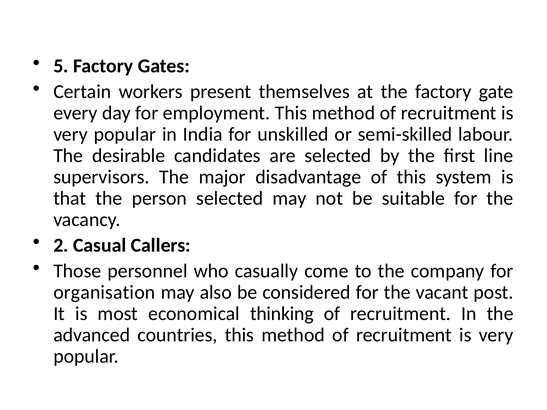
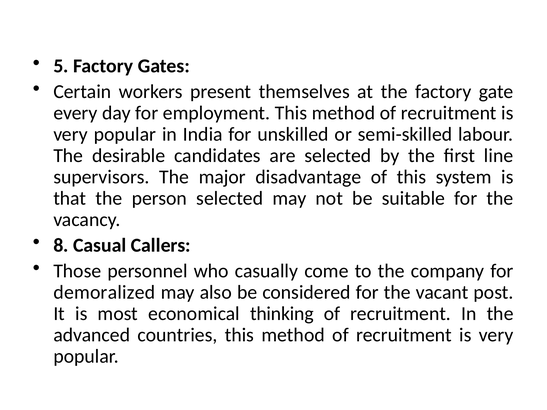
2: 2 -> 8 (61, 245)
organisation: organisation -> demoralized (104, 292)
